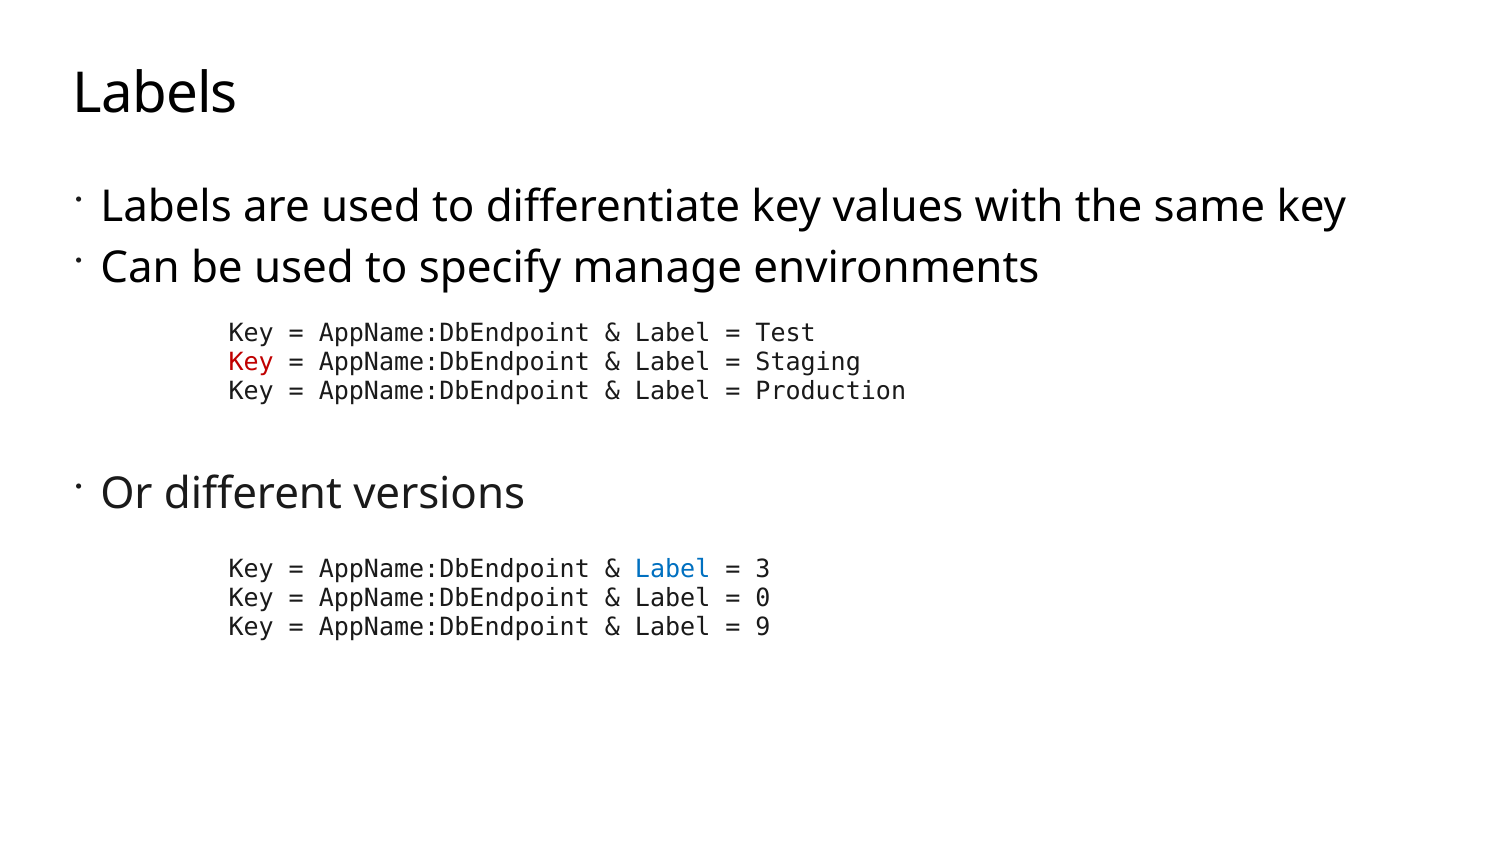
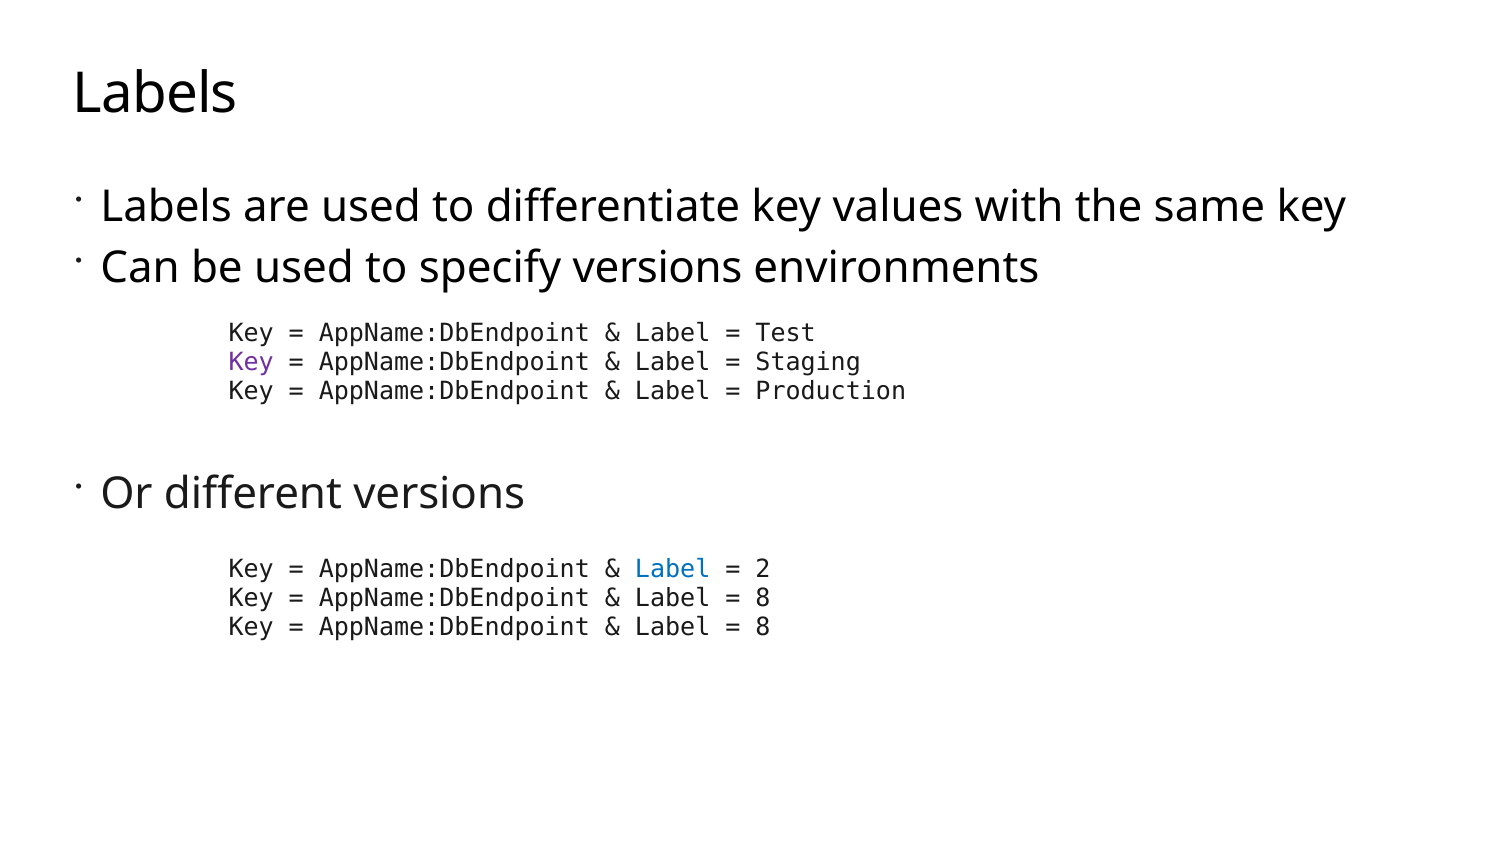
specify manage: manage -> versions (658, 268)
Key colour: red -> purple (251, 362)
3: 3 -> 2 (763, 568)
0: 0 -> 8 (763, 597)
9: 9 -> 8 (763, 626)
